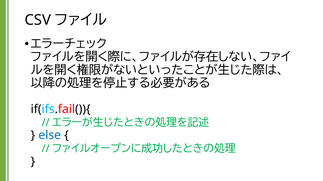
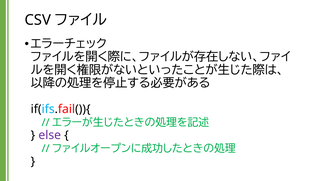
else colour: blue -> purple (50, 136)
